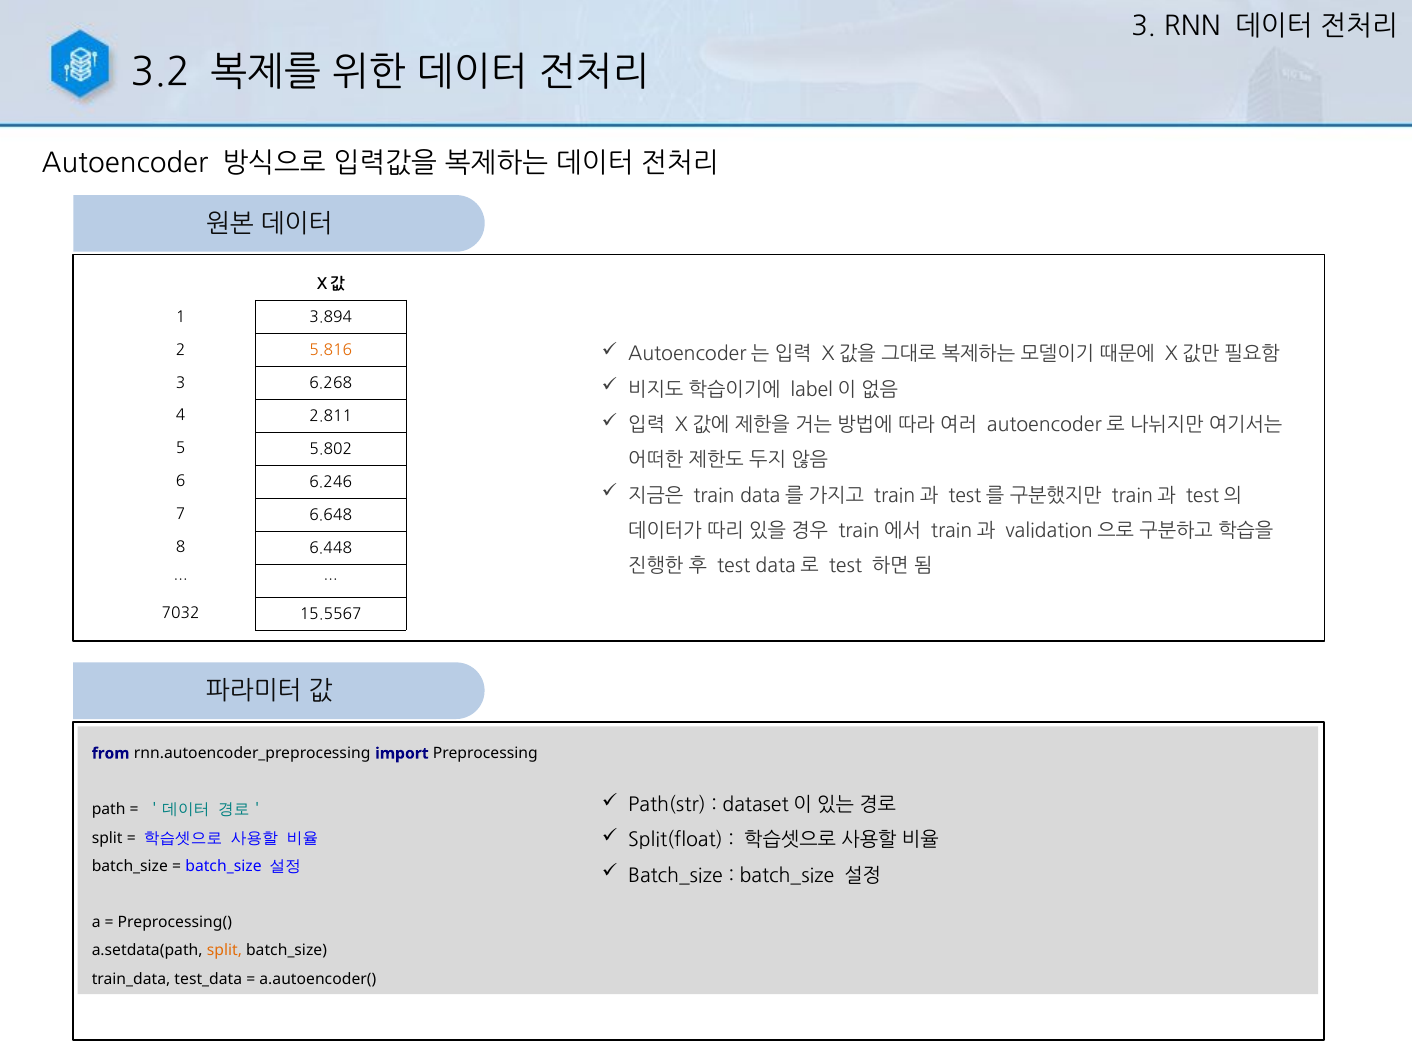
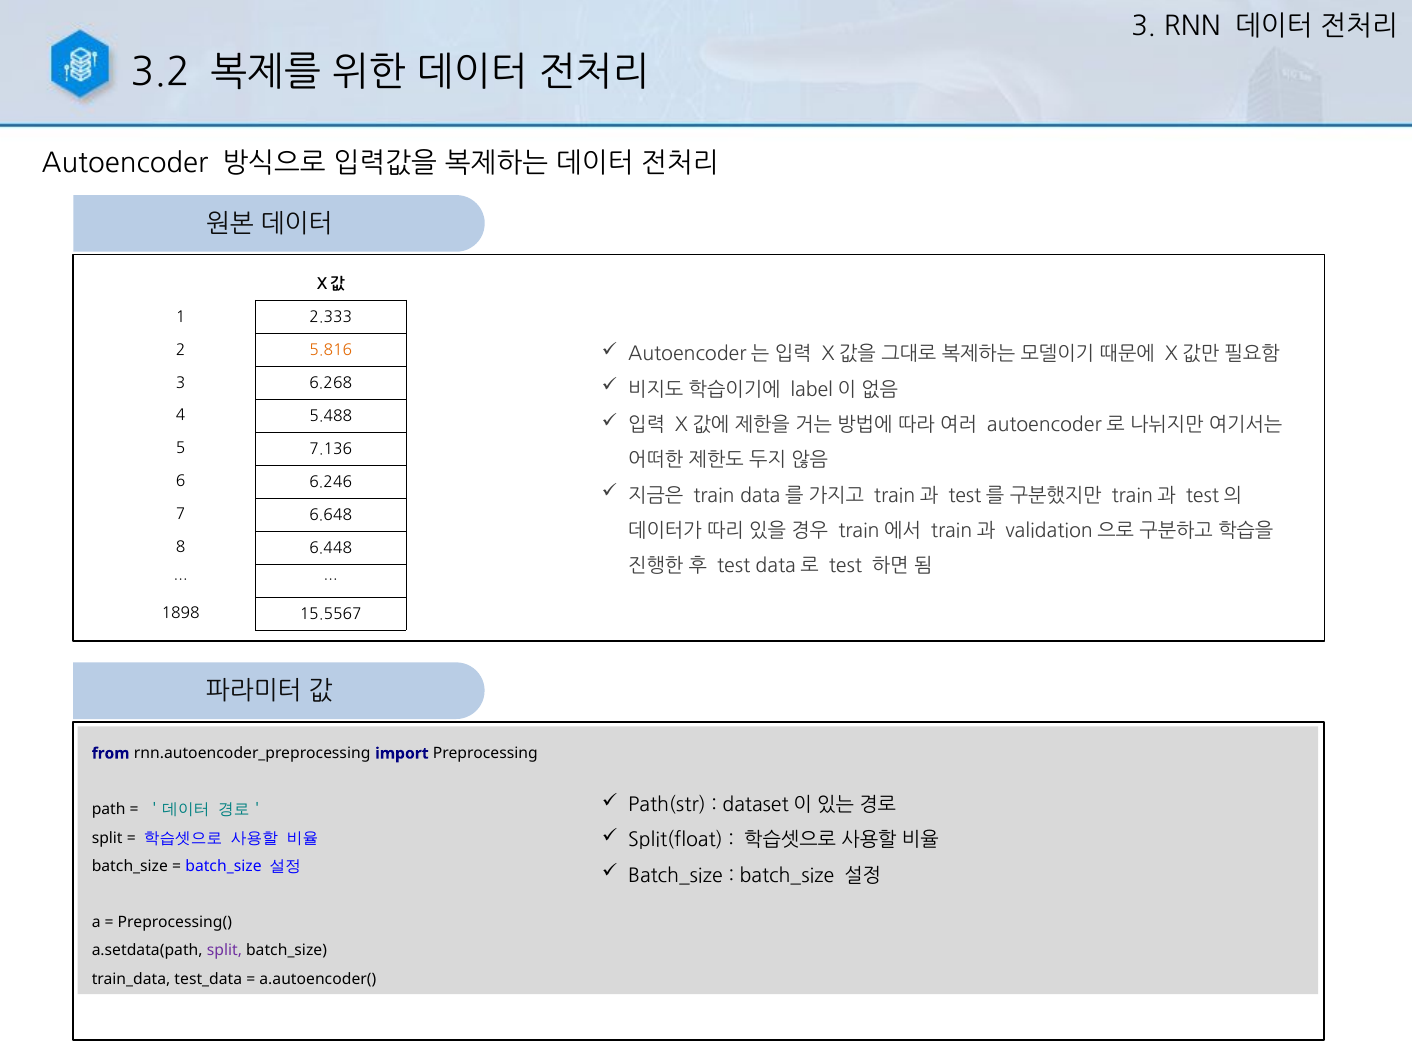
3.894: 3.894 -> 2.333 (331, 318)
2.811: 2.811 -> 5.488 (331, 417)
5.802: 5.802 -> 7.136 (331, 450)
7032: 7032 -> 1898 (181, 614)
split colour: orange -> purple (224, 951)
